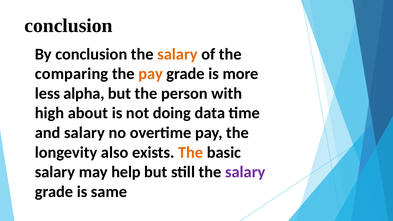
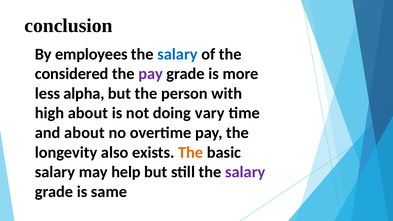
By conclusion: conclusion -> employees (91, 54)
salary colour: orange -> blue (177, 54)
comparing: comparing -> considered (72, 74)
pay colour: orange -> purple (151, 74)
data: data -> vary (210, 113)
and salary: salary -> about (84, 133)
